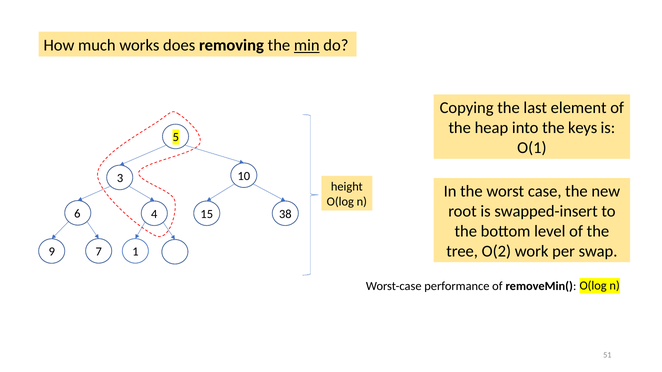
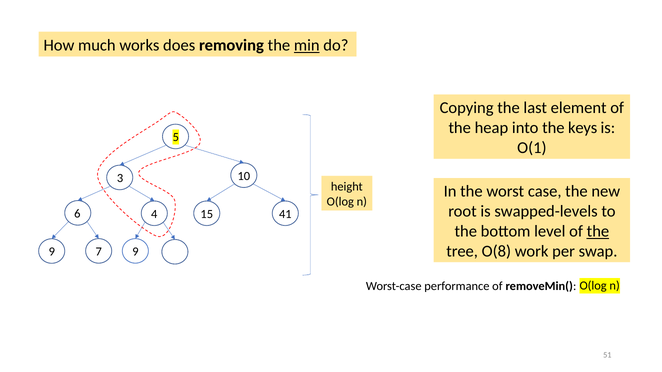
swapped-insert: swapped-insert -> swapped-levels (546, 212)
38: 38 -> 41 (285, 214)
the underline: none -> present (598, 231)
O(2: O(2 -> O(8 (496, 251)
7 1: 1 -> 9 (135, 252)
